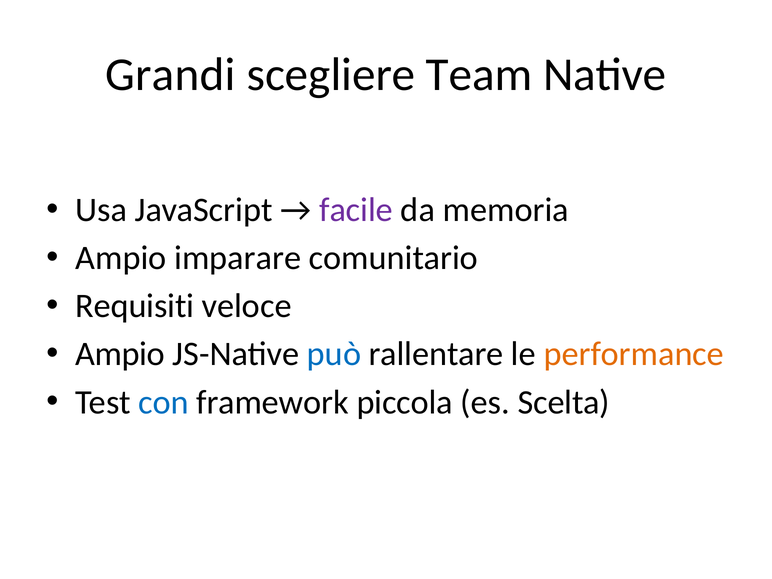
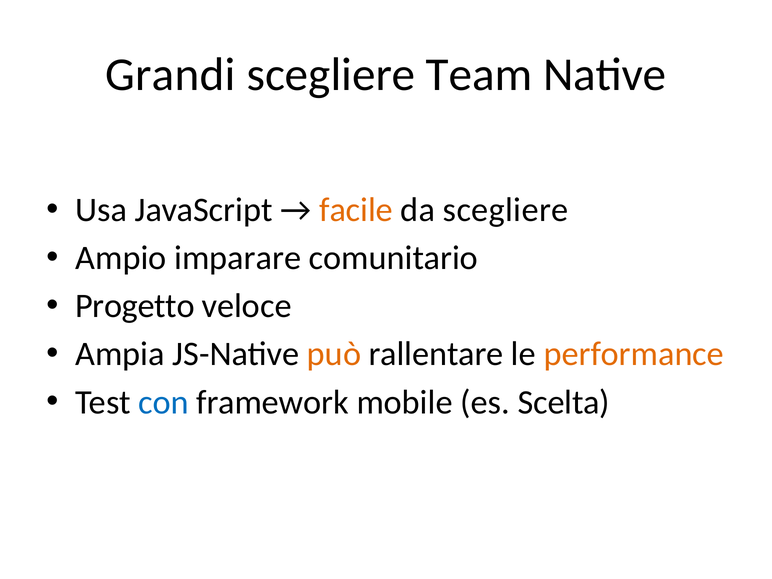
facile colour: purple -> orange (356, 210)
da memoria: memoria -> scegliere (506, 210)
Requisiti: Requisiti -> Progetto (135, 306)
Ampio: Ampio -> Ampia (120, 354)
può colour: blue -> orange (334, 354)
piccola: piccola -> mobile (405, 402)
